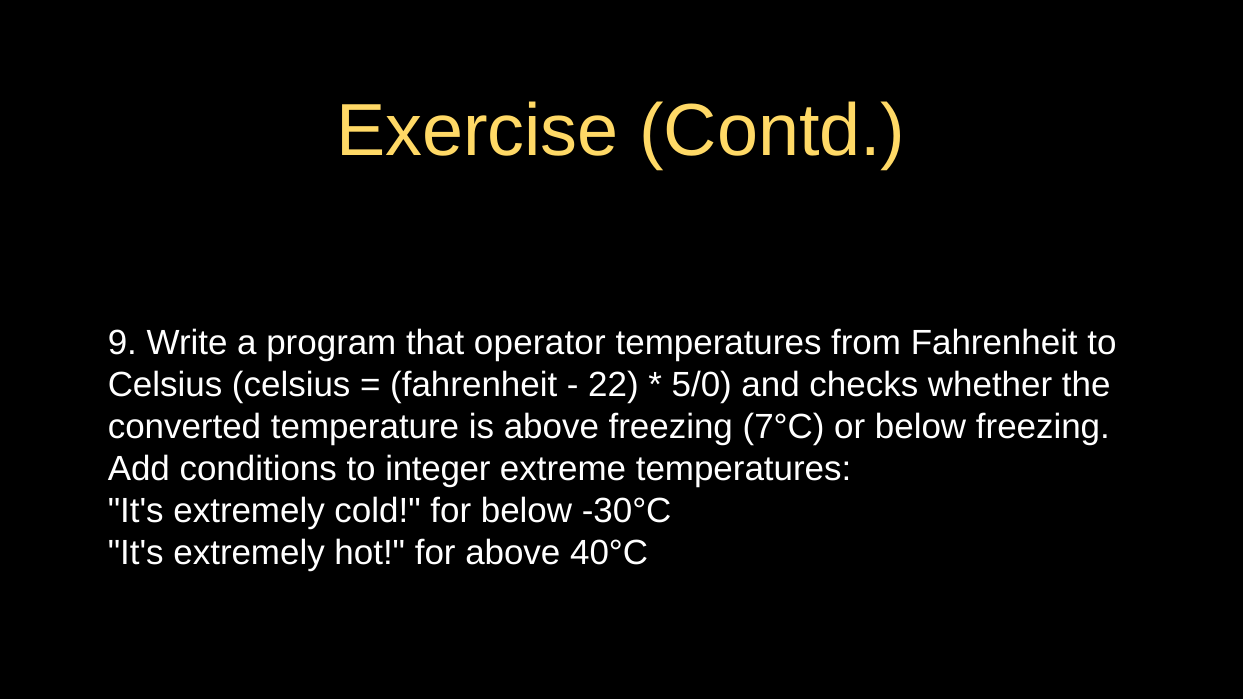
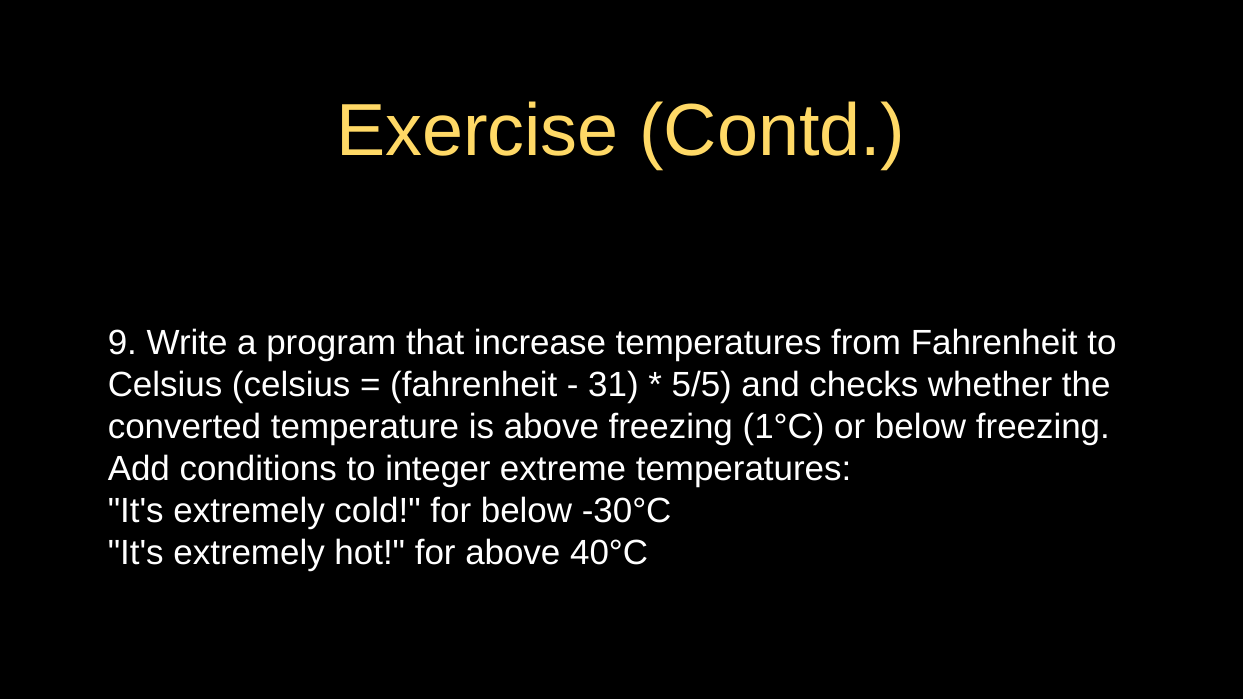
operator: operator -> increase (540, 343)
22: 22 -> 31 (613, 385)
5/0: 5/0 -> 5/5 (702, 385)
7°C: 7°C -> 1°C (784, 427)
